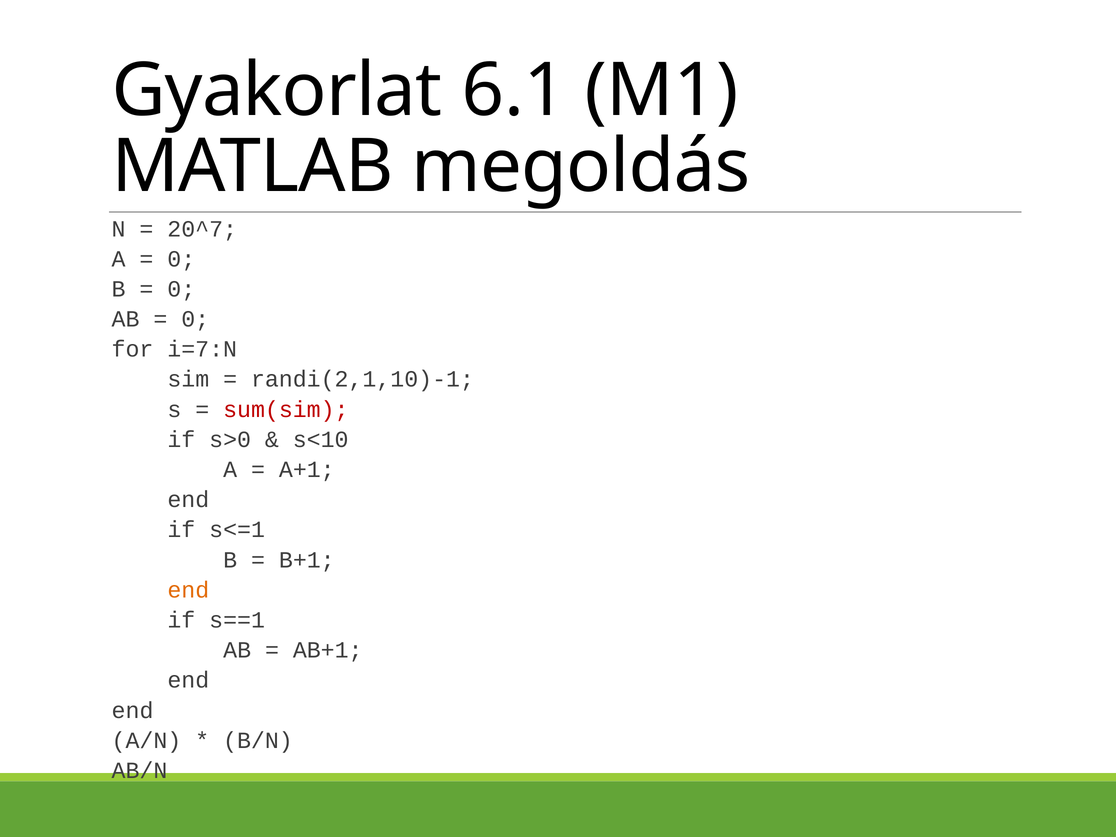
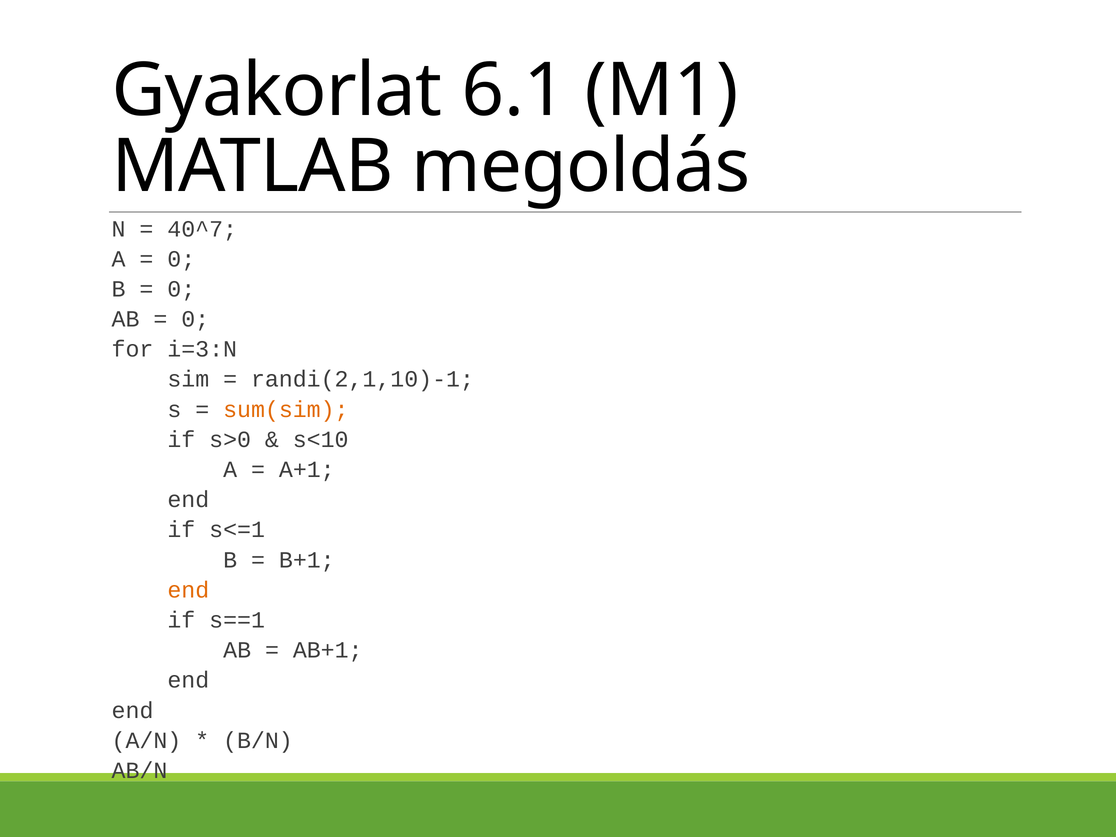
20^7: 20^7 -> 40^7 (202, 229)
i=7:N: i=7:N -> i=3:N (202, 349)
sum(sim colour: red -> orange (286, 409)
